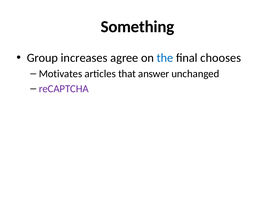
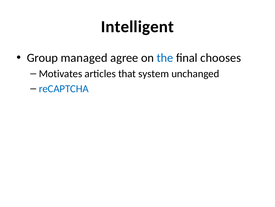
Something: Something -> Intelligent (137, 27)
increases: increases -> managed (84, 58)
answer: answer -> system (154, 73)
reCAPTCHA colour: purple -> blue (64, 88)
